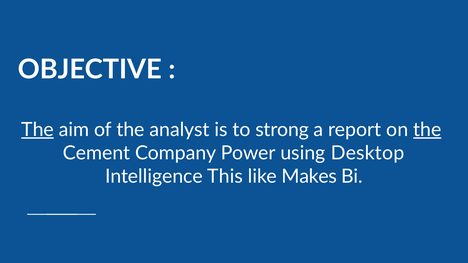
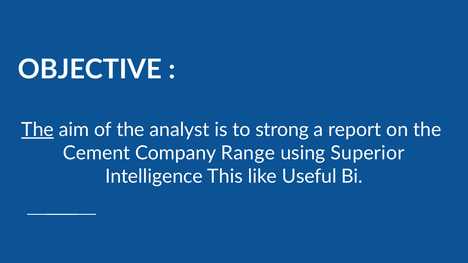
the underline: present -> none (427, 130)
Power: Power -> Range (248, 153)
Desktop: Desktop -> Superior (367, 153)
Makes: Makes -> Useful (309, 177)
